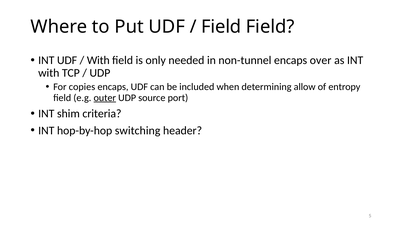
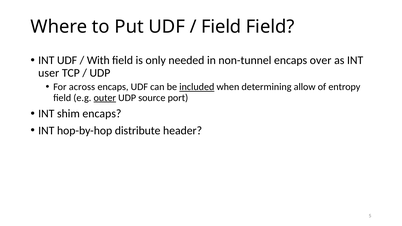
with: with -> user (49, 73)
copies: copies -> across (82, 87)
included underline: none -> present (197, 87)
shim criteria: criteria -> encaps (102, 114)
switching: switching -> distribute (138, 131)
